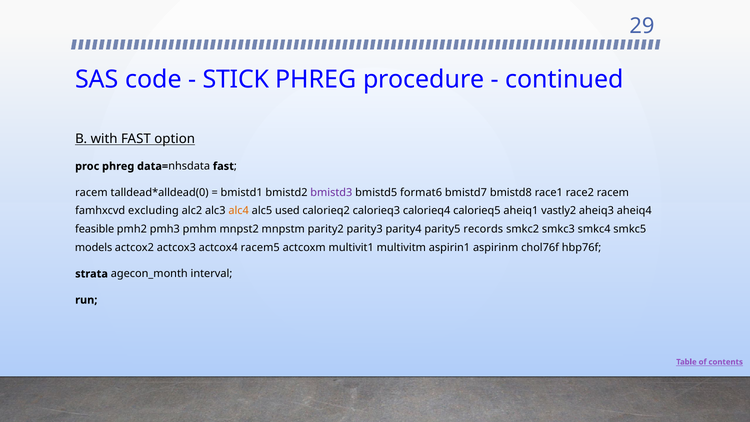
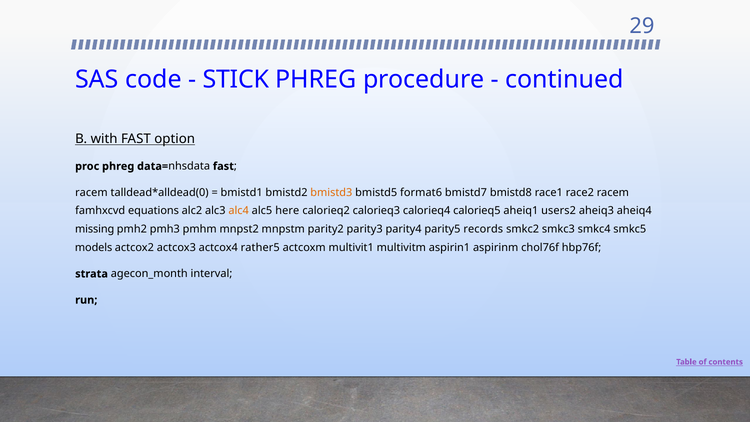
bmistd3 colour: purple -> orange (331, 192)
excluding: excluding -> equations (154, 211)
used: used -> here (287, 211)
vastly2: vastly2 -> users2 (559, 211)
feasible: feasible -> missing (95, 229)
racem5: racem5 -> rather5 (260, 248)
